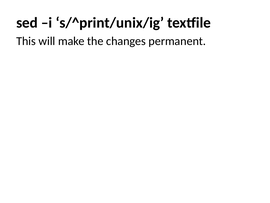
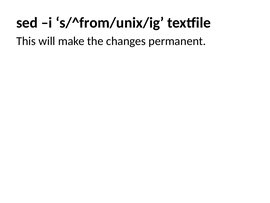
s/^print/unix/ig: s/^print/unix/ig -> s/^from/unix/ig (110, 23)
